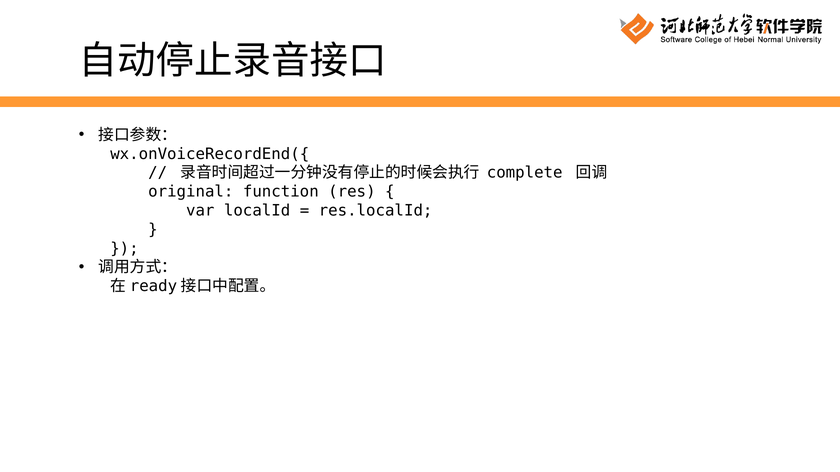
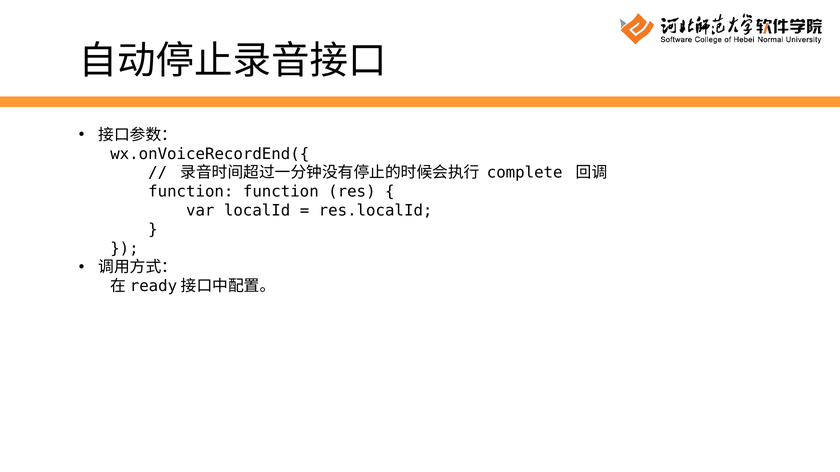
original: original -> function (191, 192)
